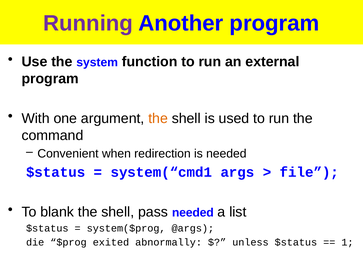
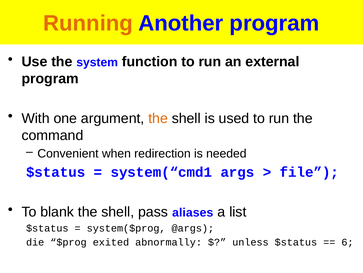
Running colour: purple -> orange (88, 23)
pass needed: needed -> aliases (193, 212)
1: 1 -> 6 (347, 242)
